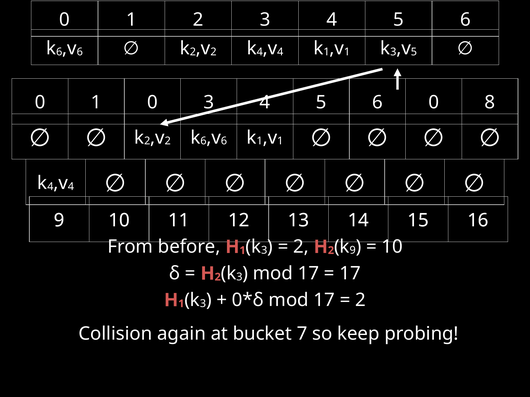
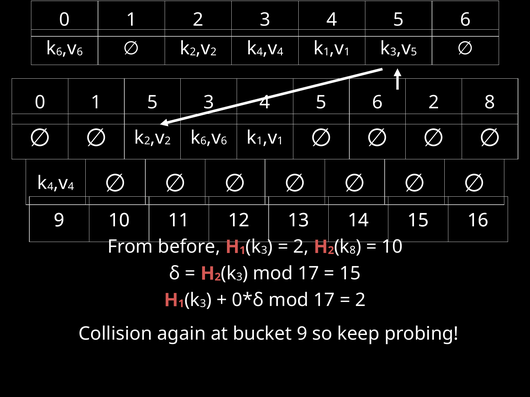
1 0: 0 -> 5 (153, 103)
0: 0 -> 2 (434, 103)
9: 9 -> 8 (353, 251)
17: 17 -> 15 (350, 274)
bucket 7: 7 -> 9 (302, 334)
